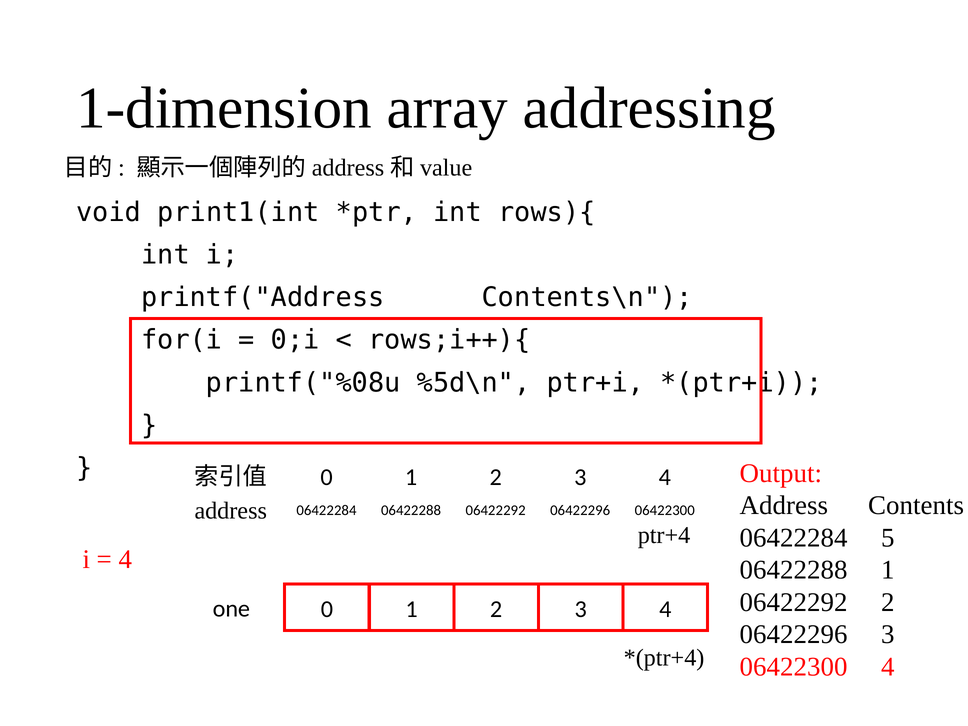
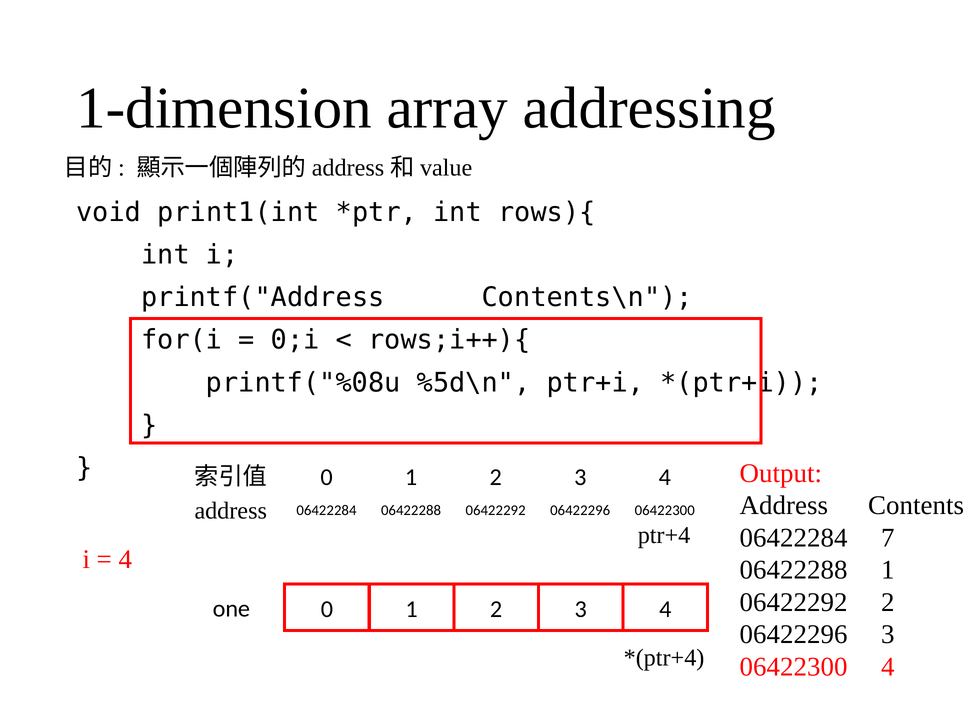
5: 5 -> 7 (888, 538)
